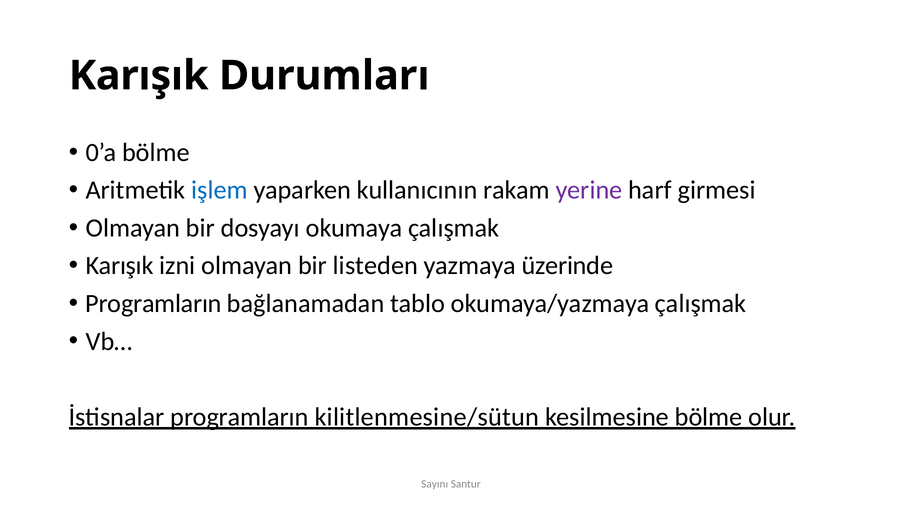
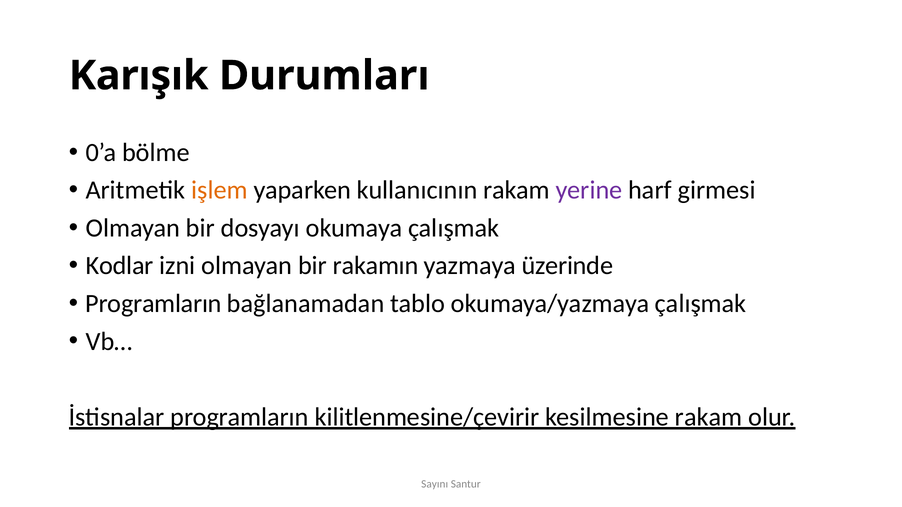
işlem colour: blue -> orange (219, 190)
Karışık: Karışık -> Kodlar (120, 266)
listeden: listeden -> rakamın (376, 266)
kilitlenmesine/sütun: kilitlenmesine/sütun -> kilitlenmesine/çevirir (427, 417)
kesilmesine bölme: bölme -> rakam (709, 417)
